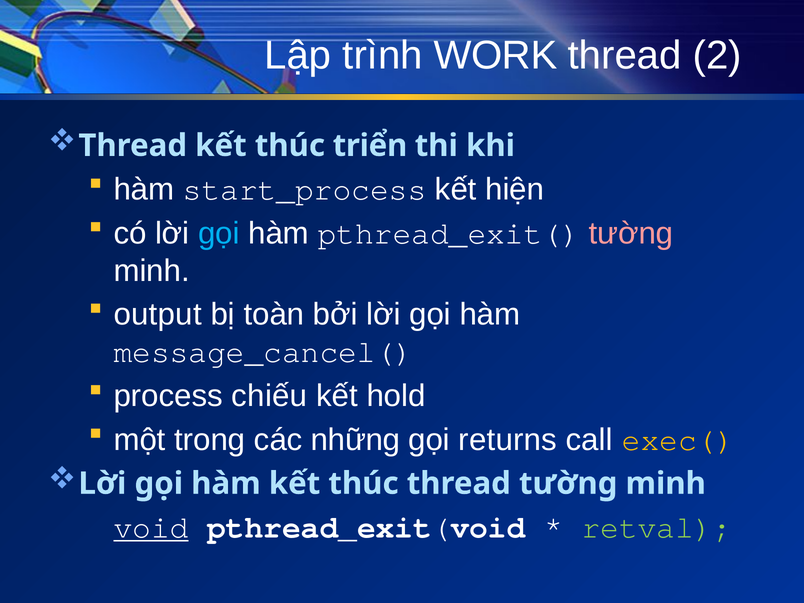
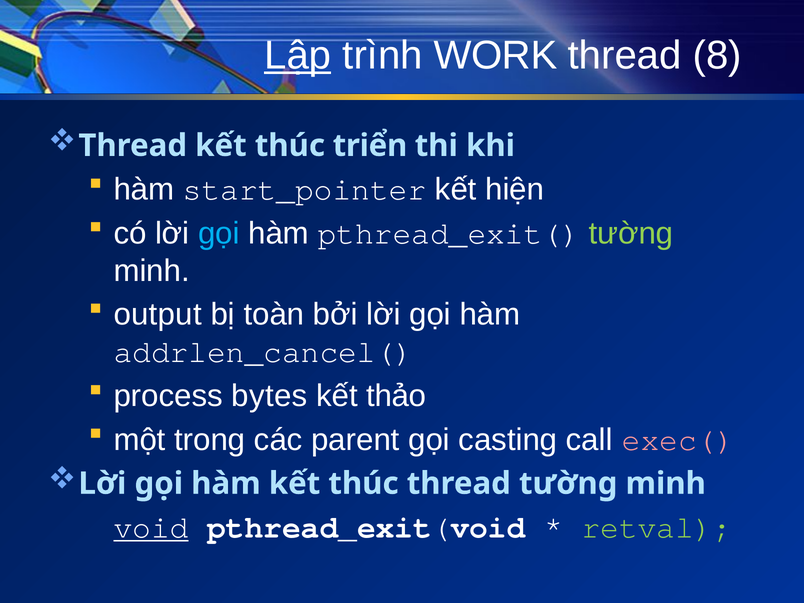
Lập underline: none -> present (298, 56)
2: 2 -> 8 (717, 56)
start_process: start_process -> start_pointer (305, 189)
tường colour: pink -> light green (631, 233)
message_cancel(: message_cancel( -> addrlen_cancel( (263, 352)
chiếu: chiếu -> bytes (269, 396)
hold: hold -> thảo (396, 396)
những: những -> parent (355, 440)
returns: returns -> casting (508, 440)
exec( colour: yellow -> pink (678, 440)
